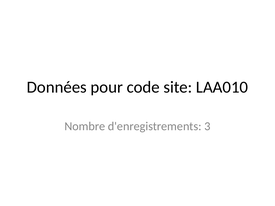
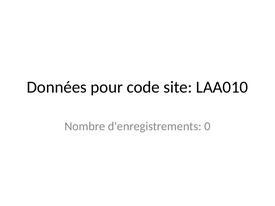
3: 3 -> 0 (207, 126)
